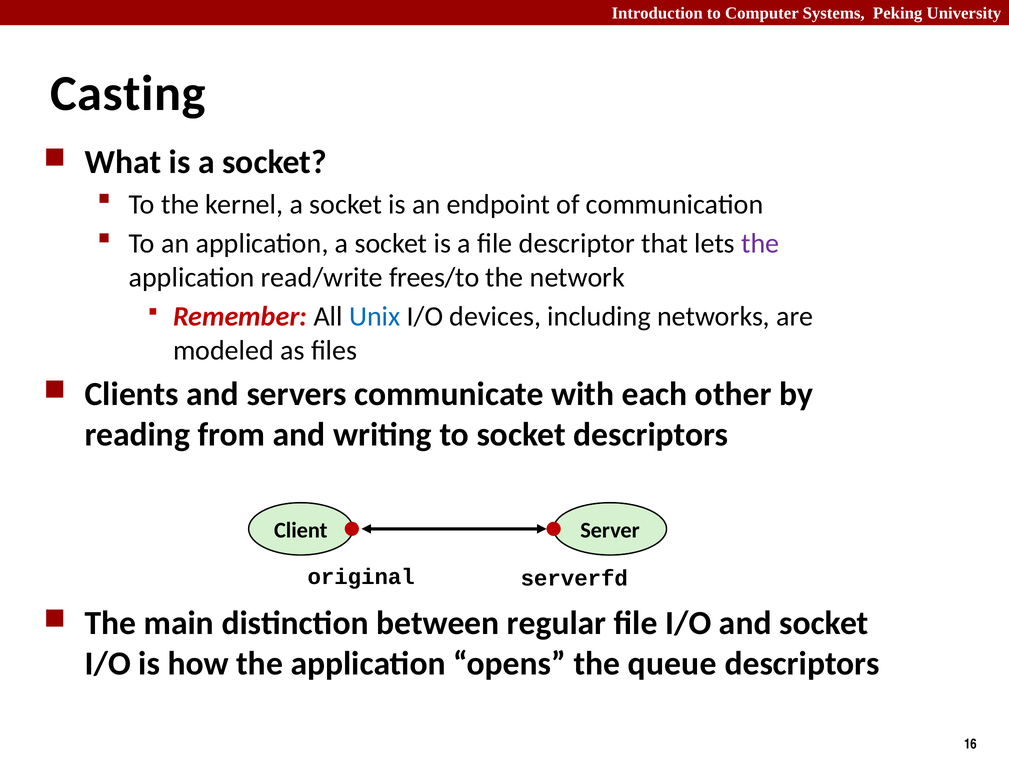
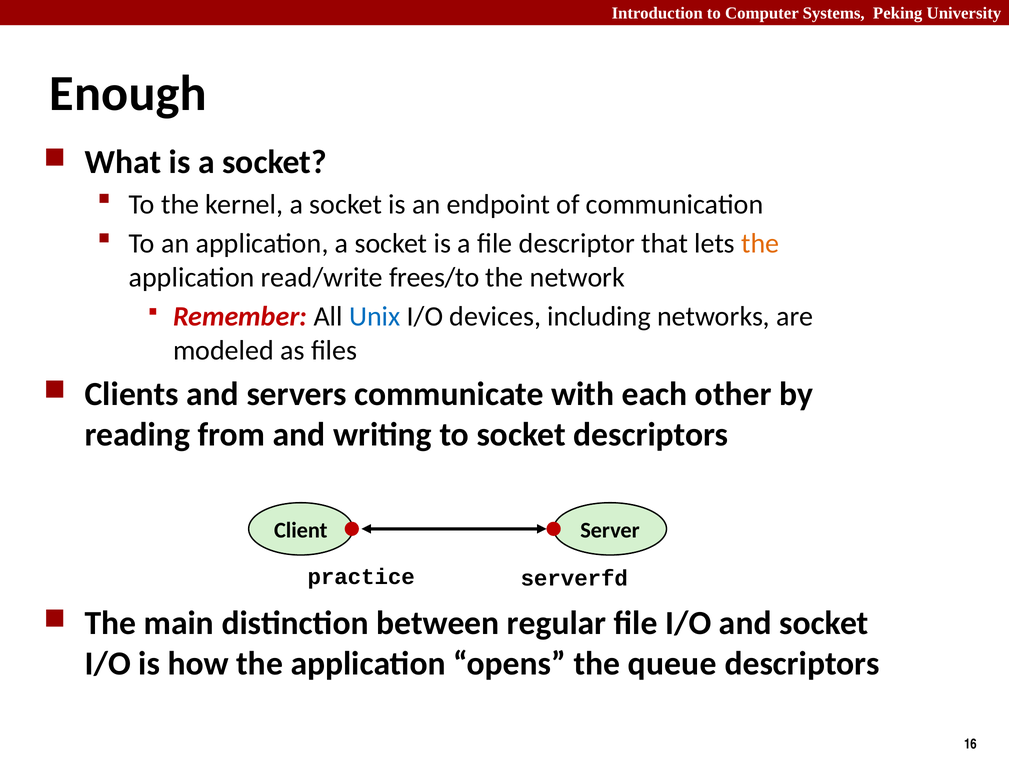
Casting: Casting -> Enough (128, 94)
the colour: purple -> orange (760, 244)
original: original -> practice (361, 577)
